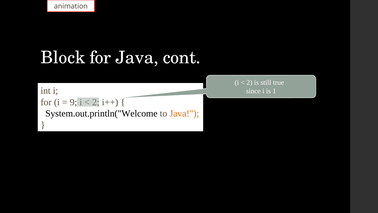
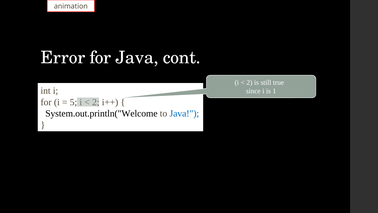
Block: Block -> Error (63, 58)
9: 9 -> 5 (73, 102)
Java colour: orange -> blue (184, 113)
